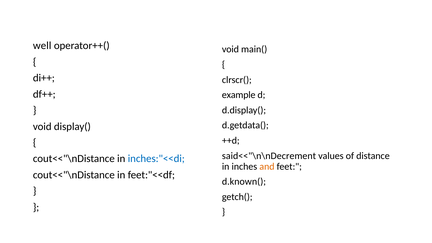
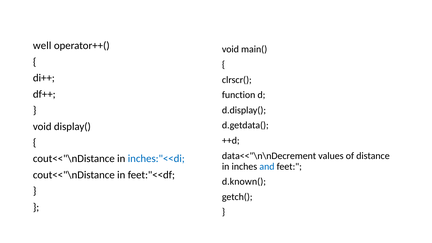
example: example -> function (239, 95)
said<<"\n\nDecrement: said<<"\n\nDecrement -> data<<"\n\nDecrement (269, 156)
and colour: orange -> blue (267, 166)
